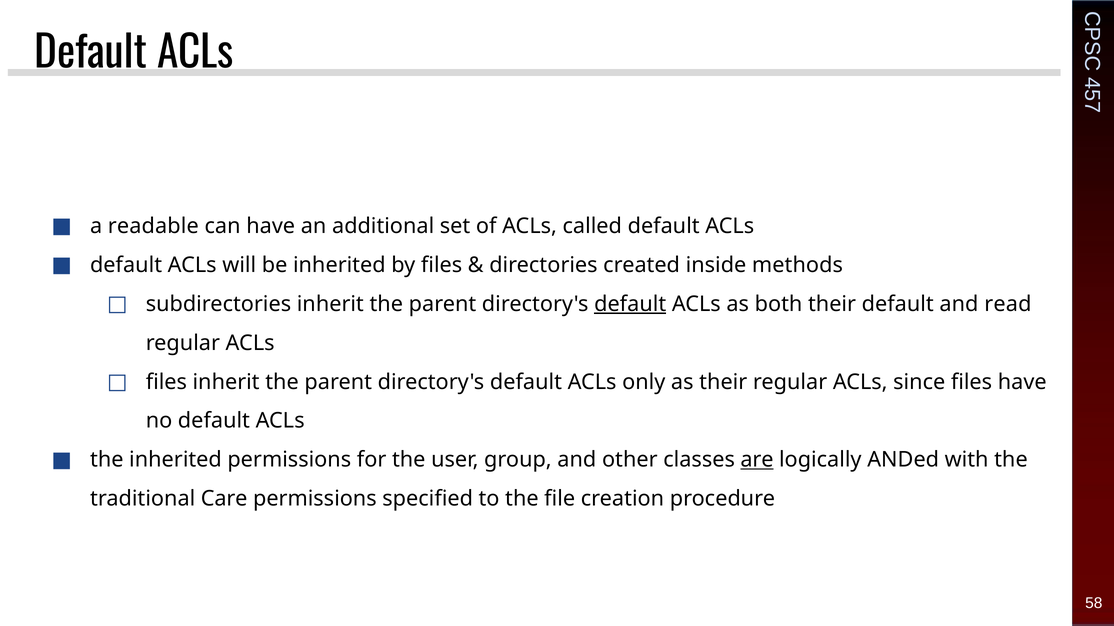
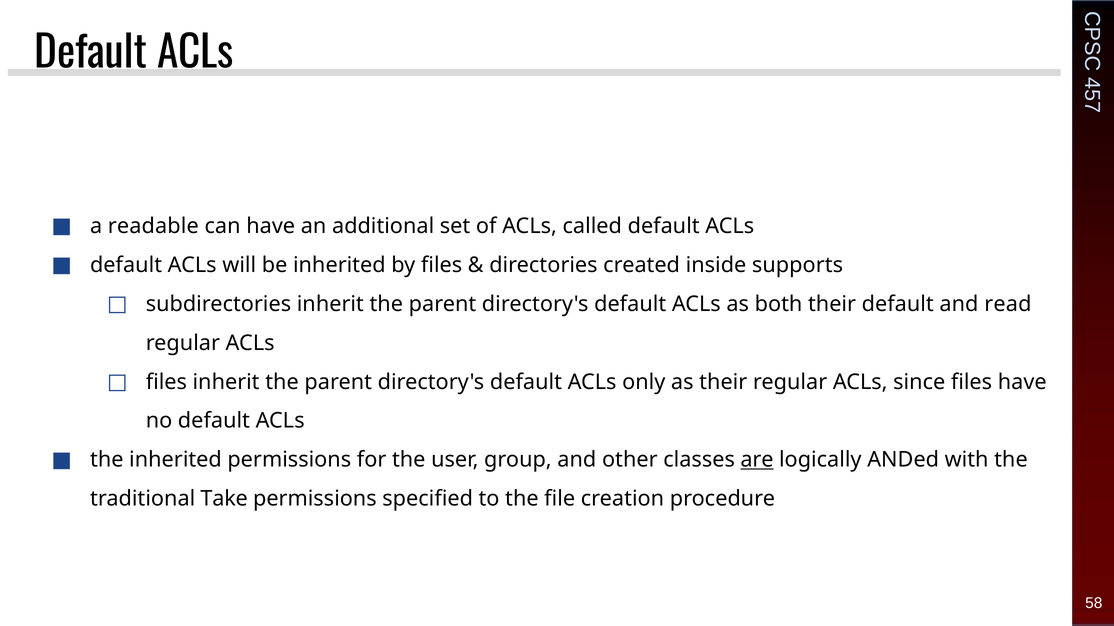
methods: methods -> supports (797, 265)
default underline: present -> none (630, 304)
Care: Care -> Take (224, 499)
